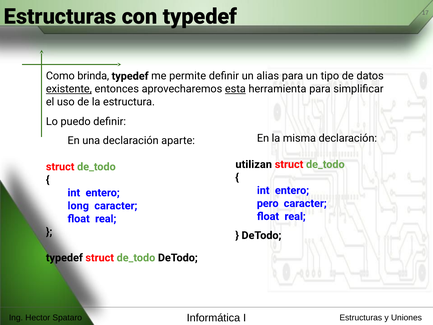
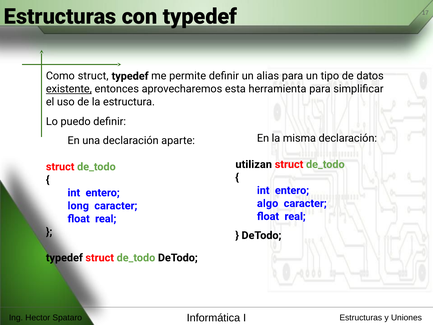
Como brinda: brinda -> struct (93, 76)
esta underline: present -> none (235, 89)
pero: pero -> algo (268, 203)
